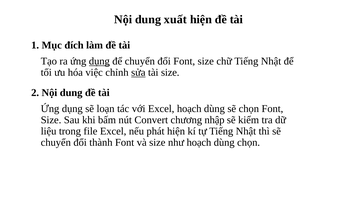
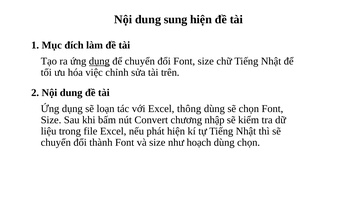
xuất: xuất -> sung (176, 20)
sửa underline: present -> none (138, 73)
tài size: size -> trên (170, 73)
Excel hoạch: hoạch -> thông (189, 109)
